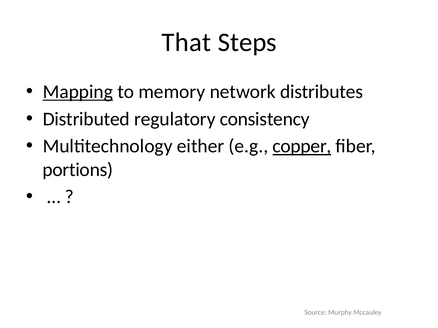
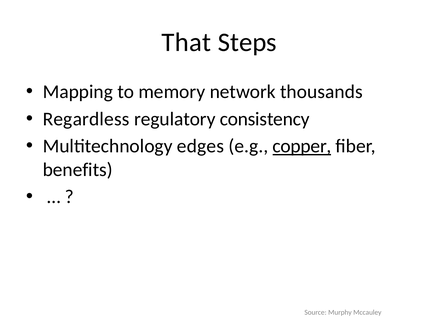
Mapping underline: present -> none (78, 92)
distributes: distributes -> thousands (321, 92)
Distributed: Distributed -> Regardless (86, 119)
either: either -> edges (201, 146)
portions: portions -> benefits (78, 170)
